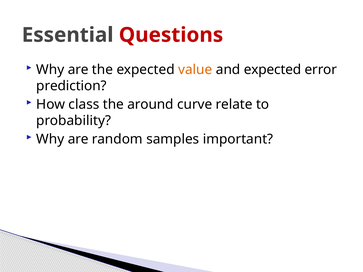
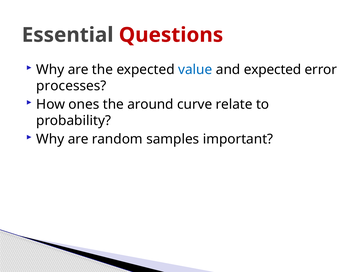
value colour: orange -> blue (195, 70)
prediction: prediction -> processes (71, 86)
class: class -> ones (84, 104)
